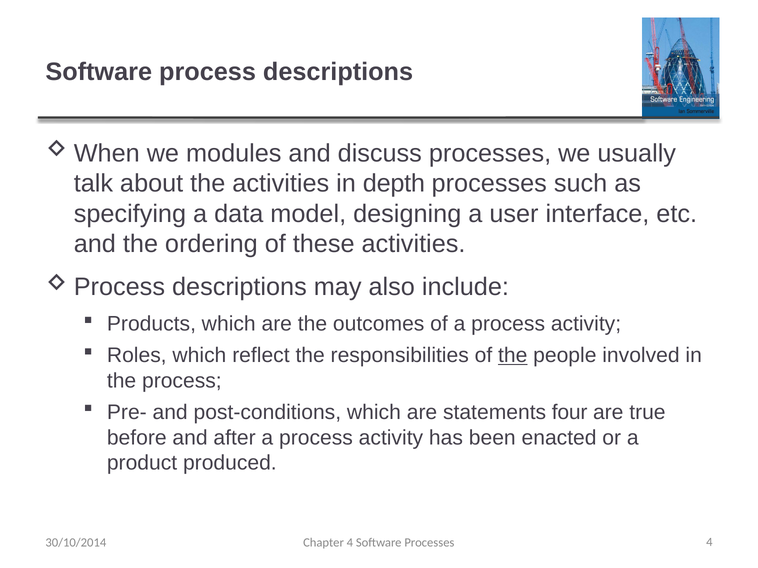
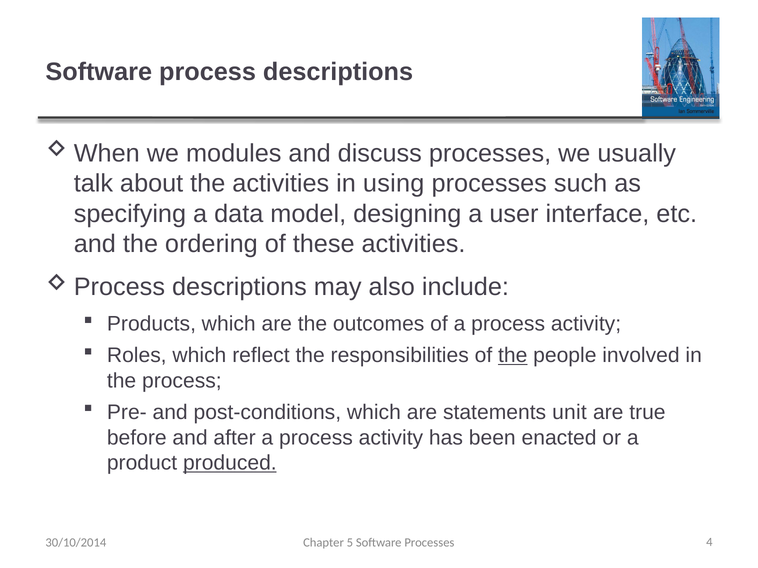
depth: depth -> using (394, 184)
four: four -> unit (569, 413)
produced underline: none -> present (230, 463)
Chapter 4: 4 -> 5 (350, 543)
